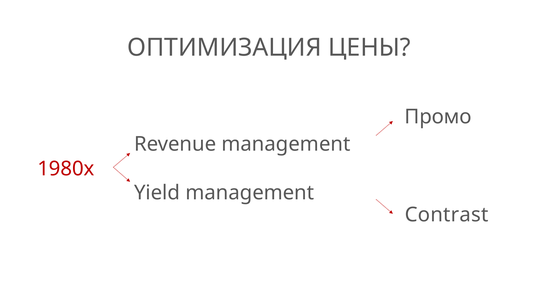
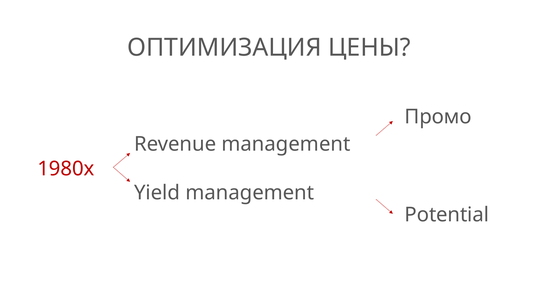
Contrast: Contrast -> Potential (447, 214)
